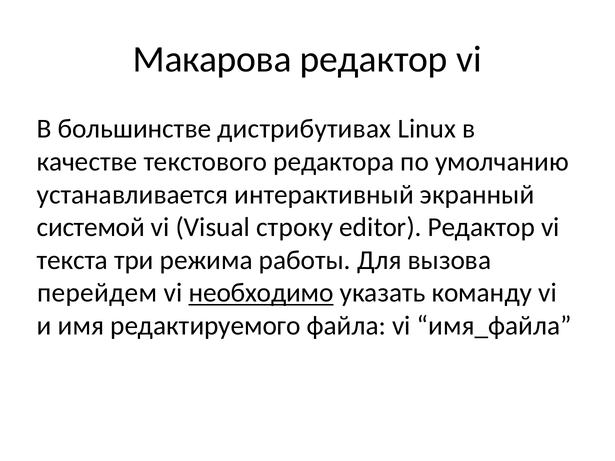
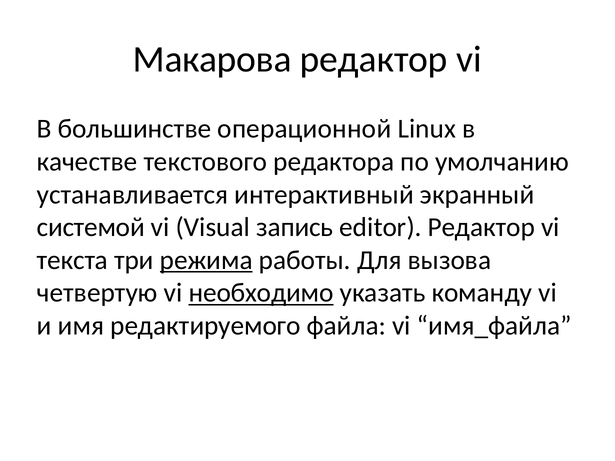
дистрибутивах: дистрибутивах -> операционной (304, 129)
строку: строку -> запись (295, 227)
режима underline: none -> present (206, 260)
перейдем: перейдем -> четвертую (97, 293)
